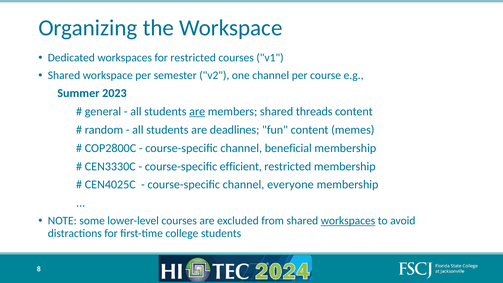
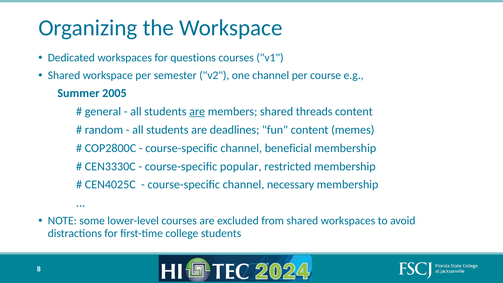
for restricted: restricted -> questions (193, 58)
2023: 2023 -> 2005 (114, 93)
efficient: efficient -> popular (241, 166)
everyone: everyone -> necessary (291, 185)
workspaces underline: present -> none (348, 221)
